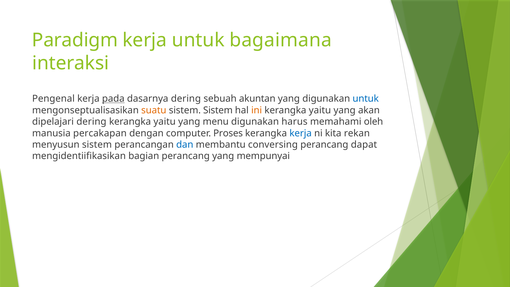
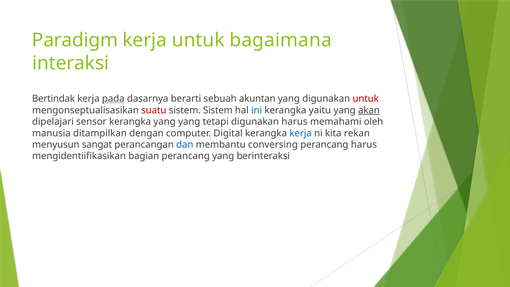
Pengenal: Pengenal -> Bertindak (54, 99)
dasarnya dering: dering -> berarti (186, 99)
untuk colour: blue -> red (366, 99)
suatu colour: orange -> red (154, 110)
ini colour: orange -> blue (257, 110)
akan underline: none -> present (369, 110)
dipelajari dering: dering -> sensor (91, 122)
yaitu: yaitu -> yang (165, 122)
menu: menu -> tetapi (216, 122)
percakapan: percakapan -> ditampilkan (100, 133)
Proses: Proses -> Digital (228, 133)
menyusun sistem: sistem -> sangat (97, 145)
perancang dapat: dapat -> harus (364, 145)
mempunyai: mempunyai -> berinteraksi (263, 156)
